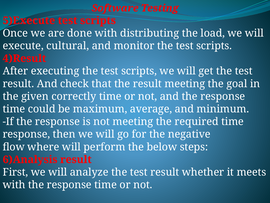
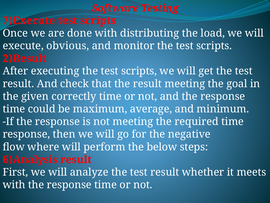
5)Execute: 5)Execute -> 7)Execute (29, 21)
cultural: cultural -> obvious (68, 46)
4)Result: 4)Result -> 2)Result (24, 58)
